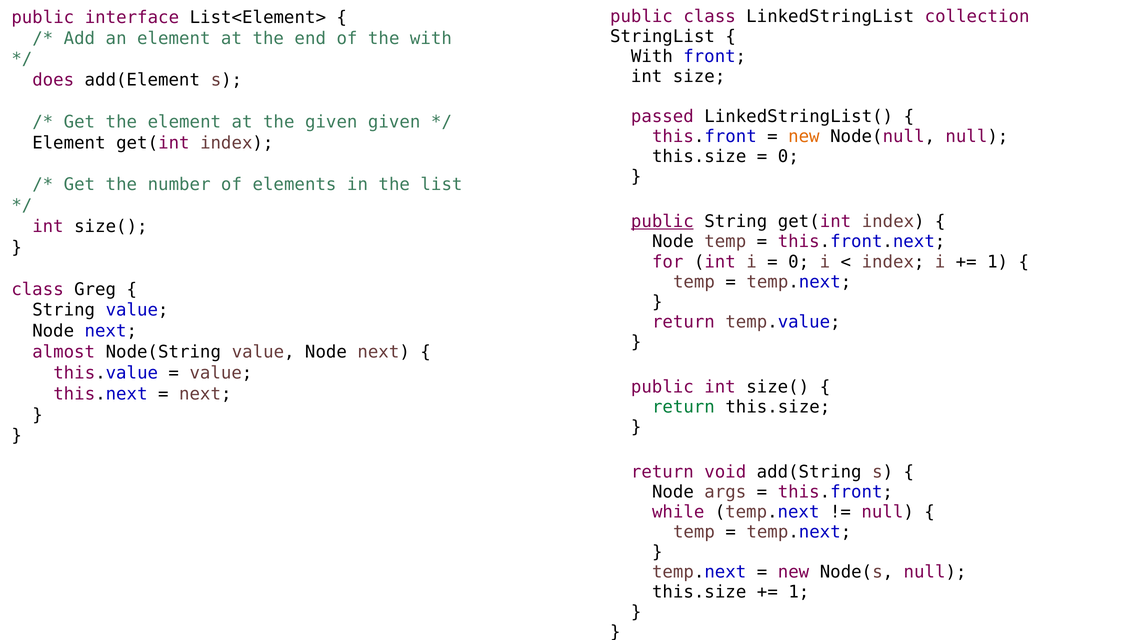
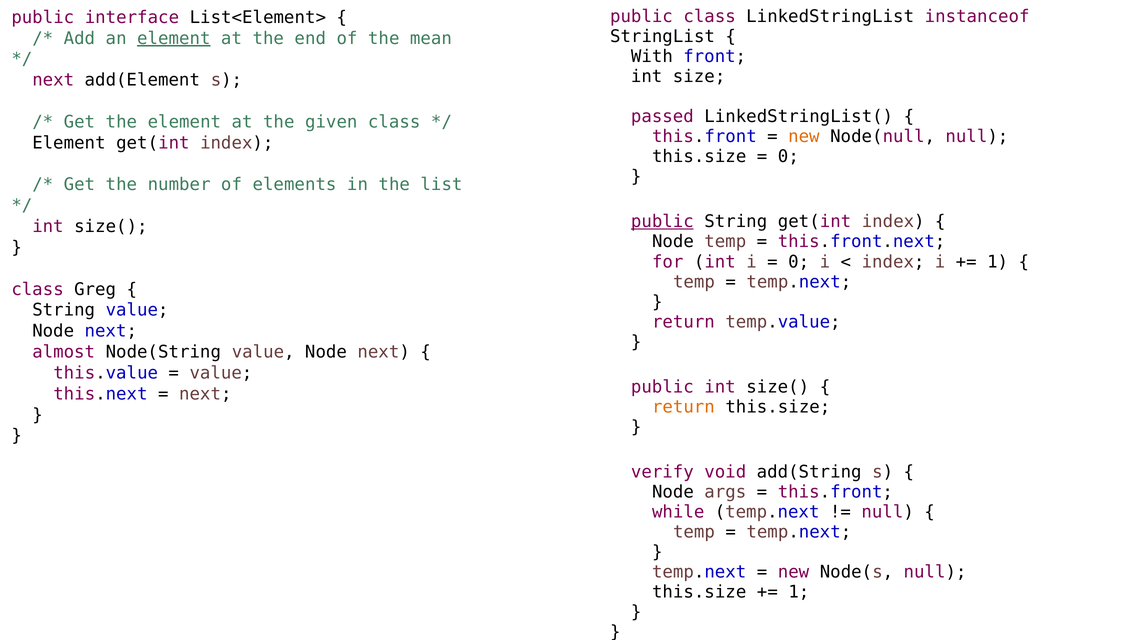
collection: collection -> instanceof (977, 16)
element underline: none -> present (174, 38)
the with: with -> mean (431, 38)
does: does -> next (53, 80)
given given: given -> class (394, 122)
return colour: green -> orange (683, 407)
return: return -> verify (662, 472)
